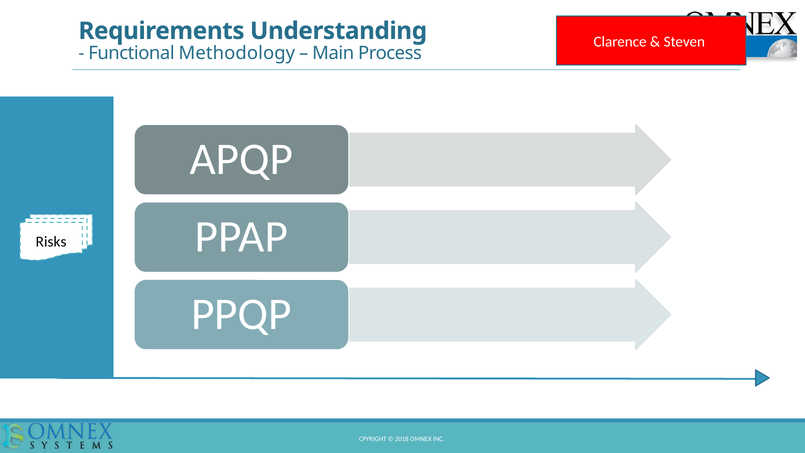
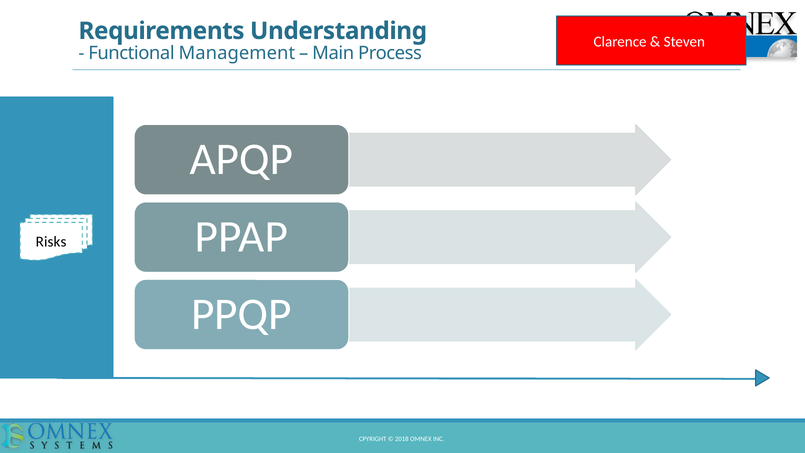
Methodology: Methodology -> Management (237, 53)
